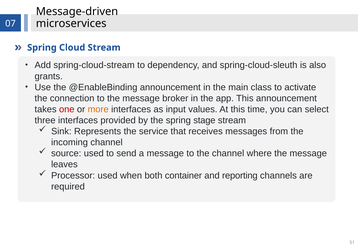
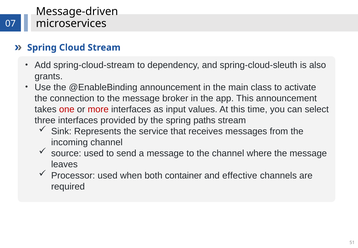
more colour: orange -> red (98, 109)
stage: stage -> paths (204, 120)
reporting: reporting -> effective (240, 175)
